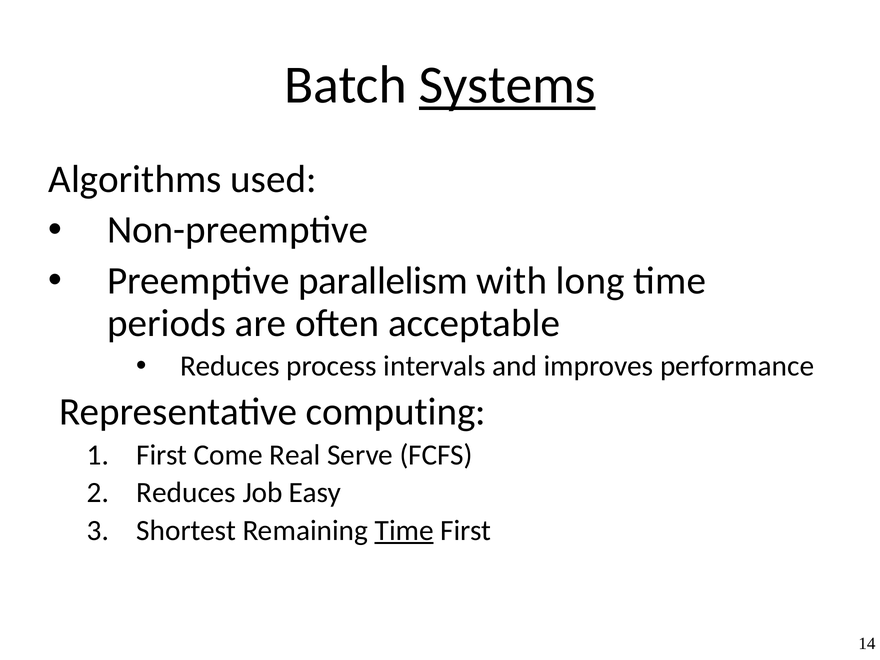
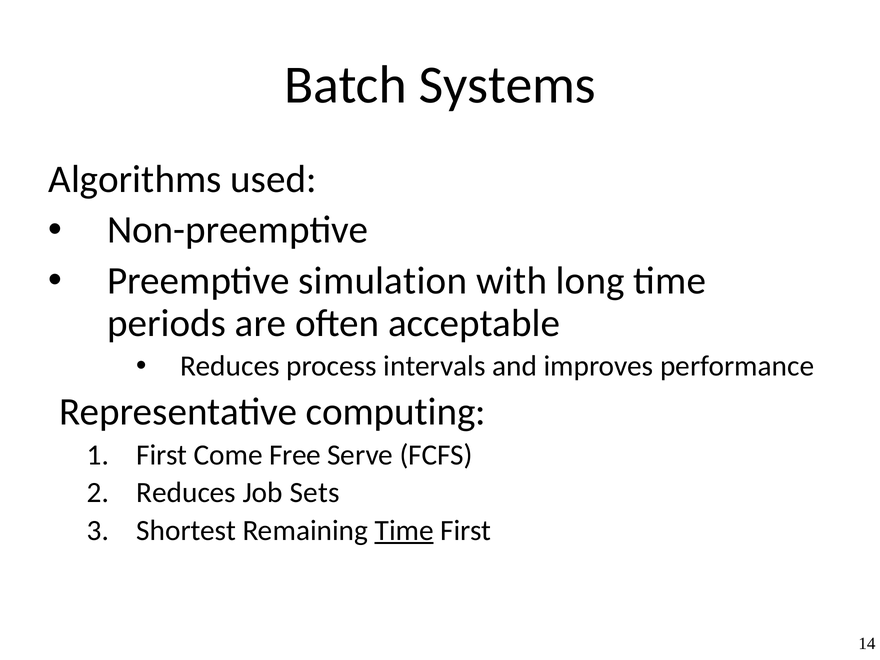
Systems underline: present -> none (507, 85)
parallelism: parallelism -> simulation (383, 281)
Real: Real -> Free (295, 455)
Easy: Easy -> Sets (315, 493)
